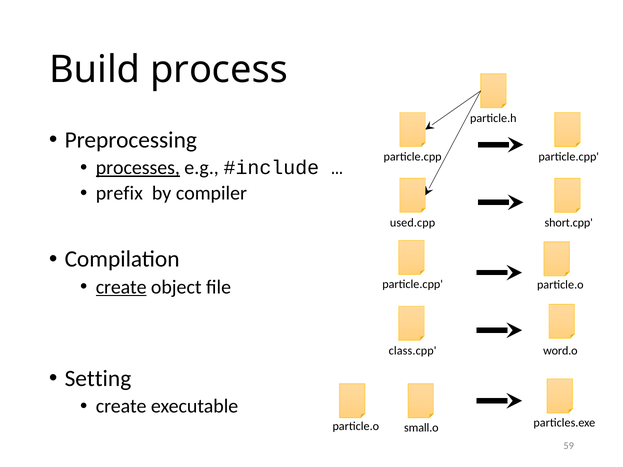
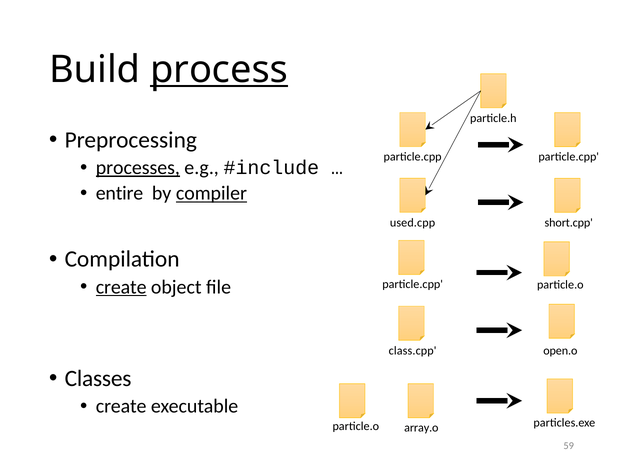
process underline: none -> present (219, 70)
prefix: prefix -> entire (120, 194)
compiler underline: none -> present (211, 194)
word.o: word.o -> open.o (560, 351)
Setting: Setting -> Classes (98, 379)
small.o: small.o -> array.o (421, 428)
